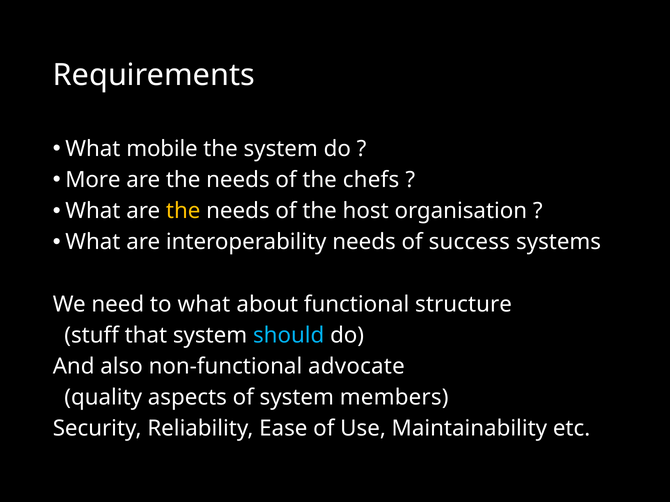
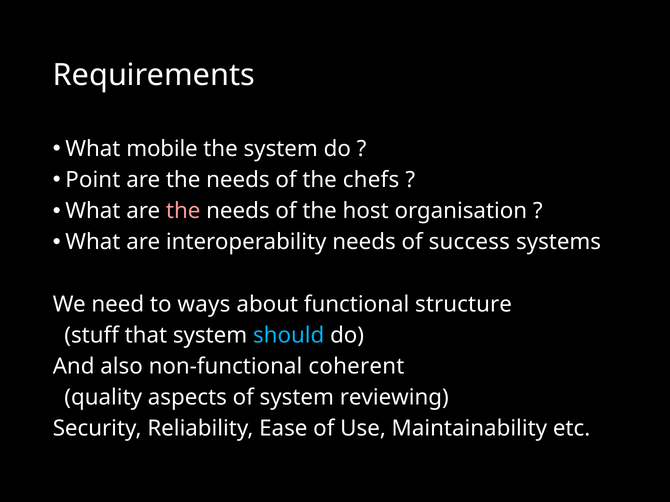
More: More -> Point (93, 180)
the colour: yellow -> pink (183, 211)
to what: what -> ways (204, 305)
advocate: advocate -> coherent (356, 367)
members: members -> reviewing (394, 398)
